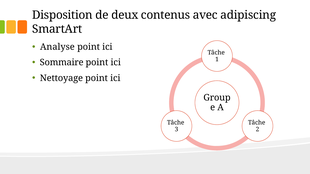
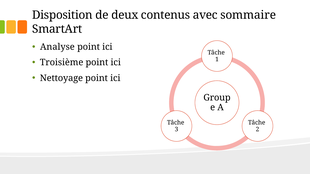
adipiscing: adipiscing -> sommaire (248, 15)
Sommaire: Sommaire -> Troisième (62, 63)
